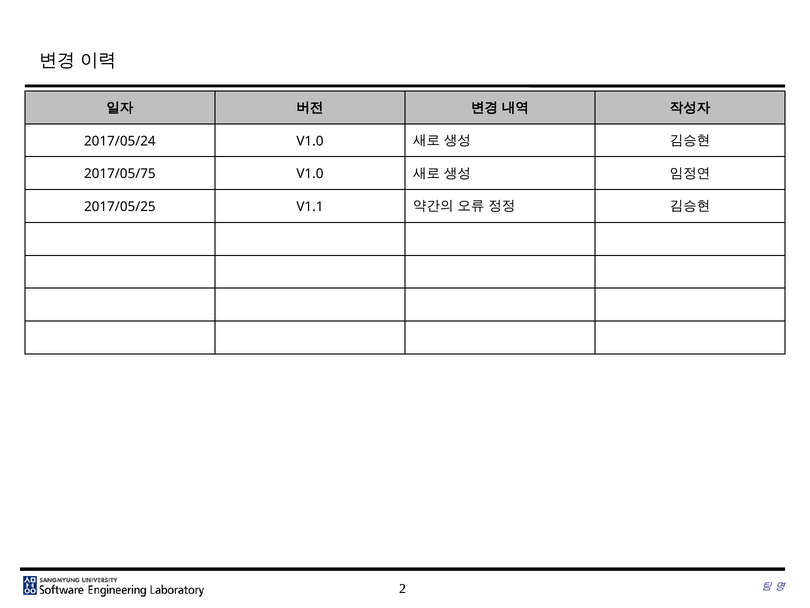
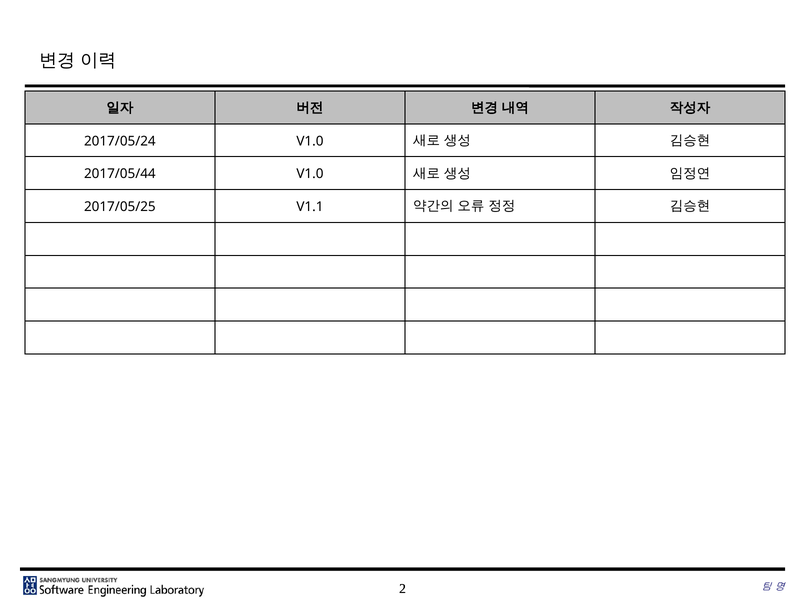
2017/05/75: 2017/05/75 -> 2017/05/44 (120, 174)
